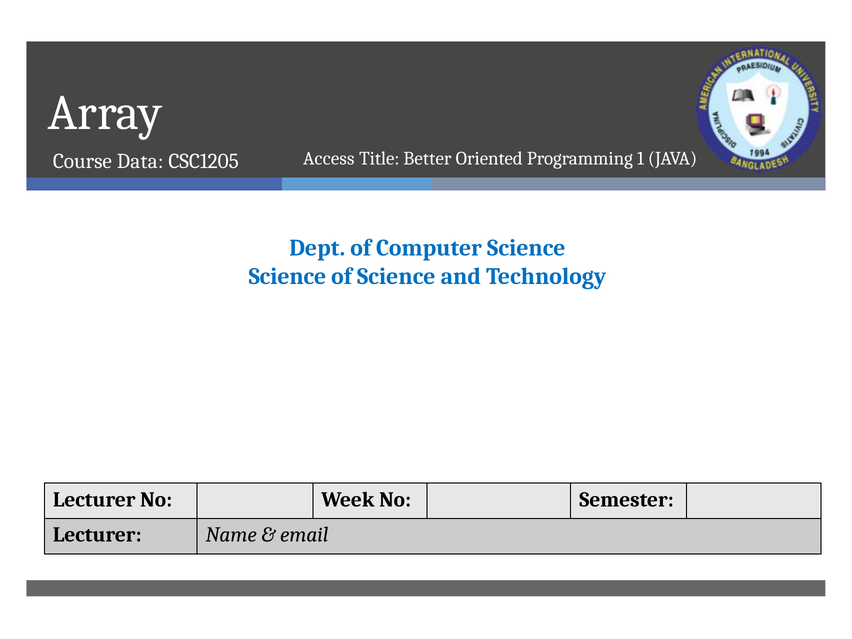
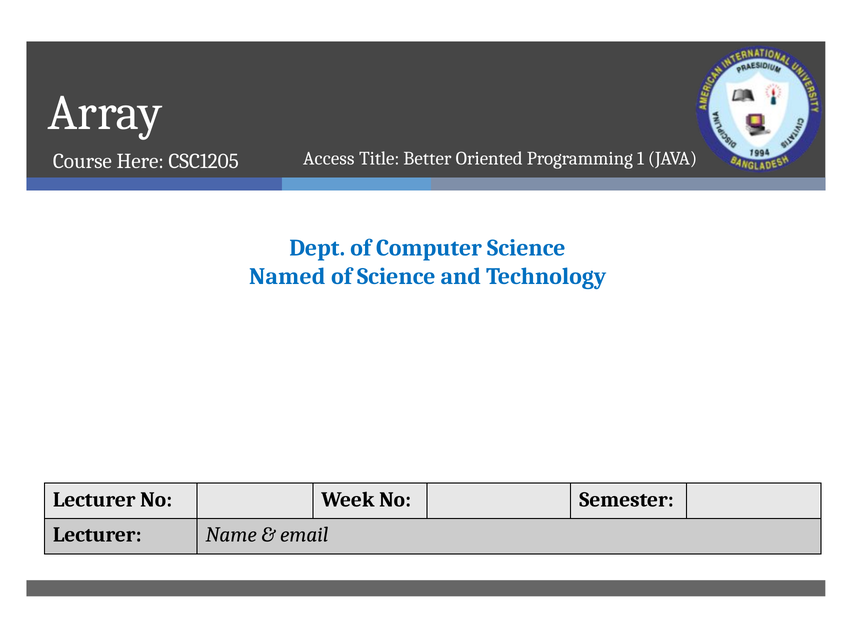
Data: Data -> Here (140, 161)
Science: Science -> Named (287, 276)
